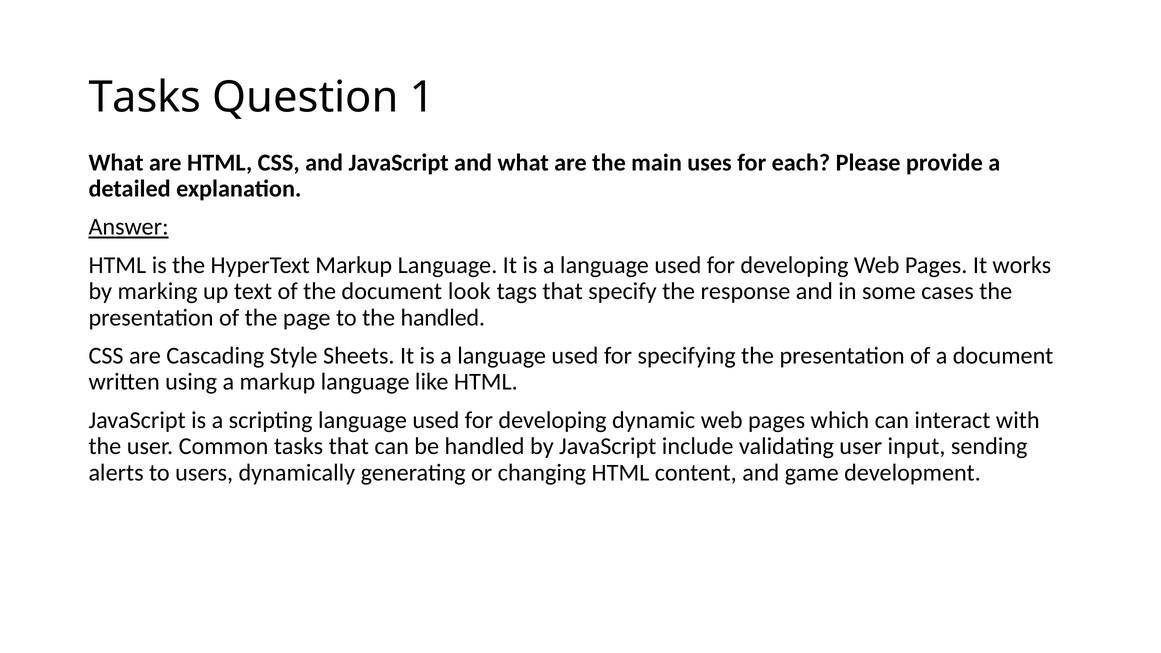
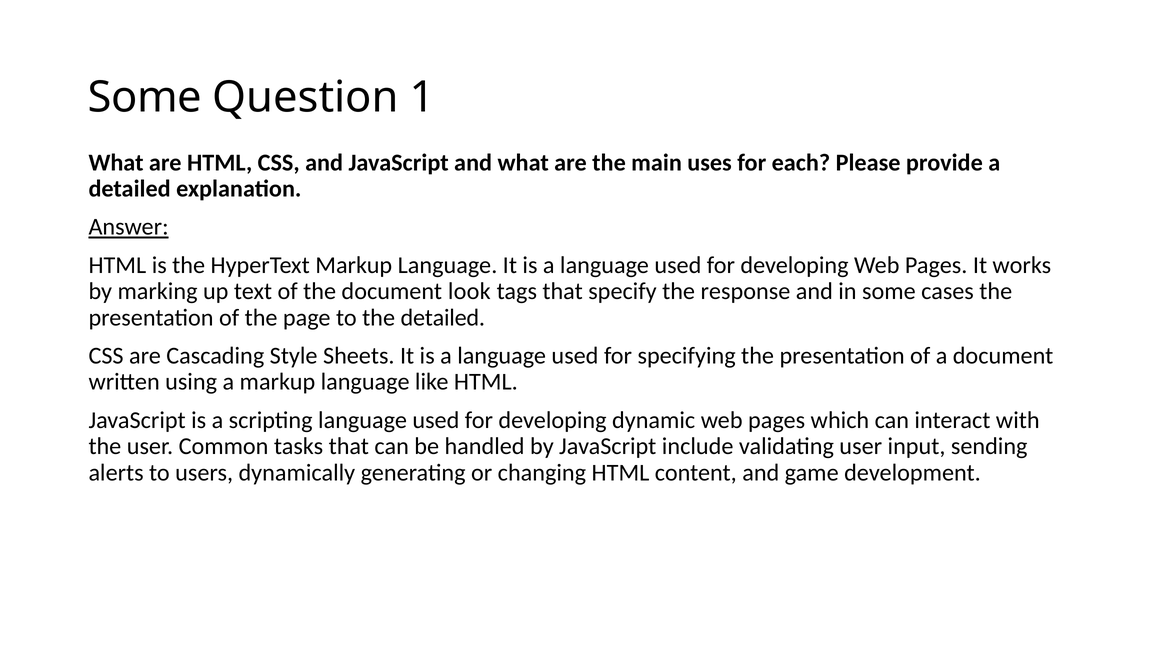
Tasks: Tasks -> Some (145, 98)
the handled: handled -> detailed (443, 318)
